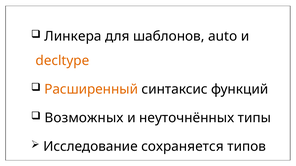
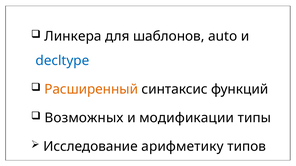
decltype colour: orange -> blue (62, 61)
неуточнённых: неуточнённых -> модификации (187, 118)
сохраняется: сохраняется -> арифметику (182, 147)
